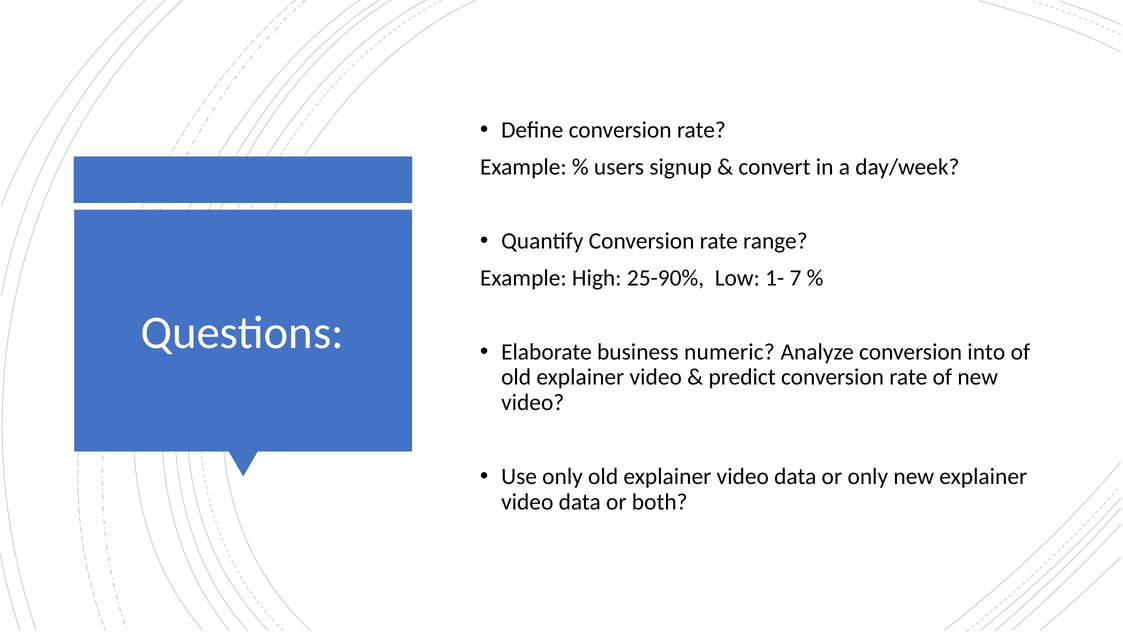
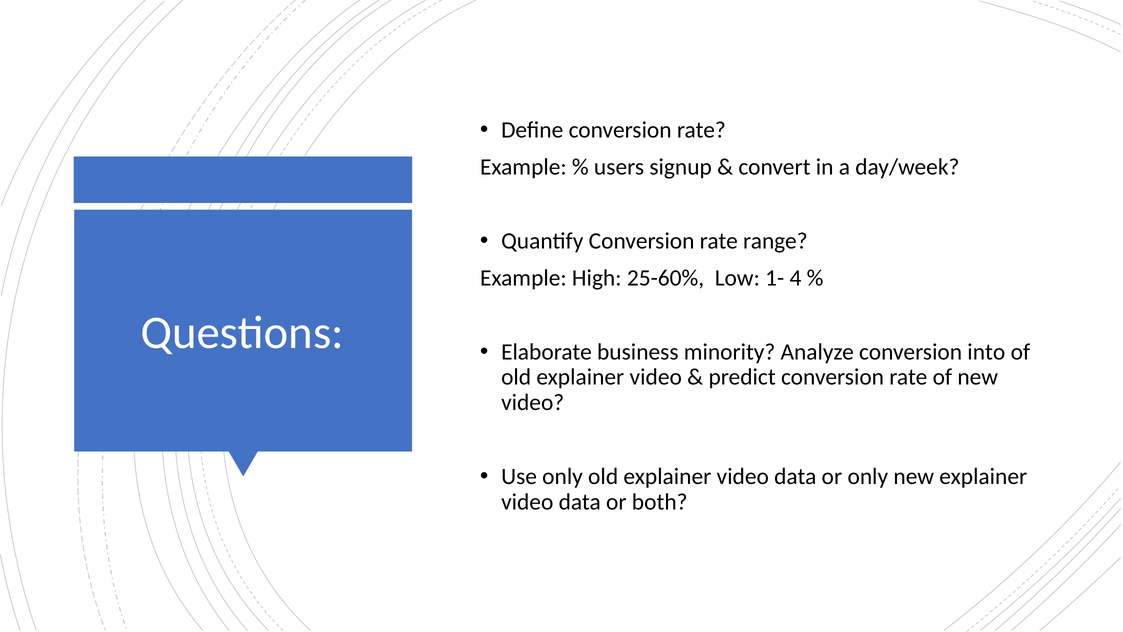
25-90%: 25-90% -> 25-60% (666, 278)
7: 7 -> 4 (795, 278)
numeric: numeric -> minority (730, 352)
